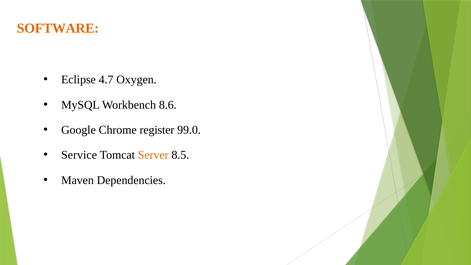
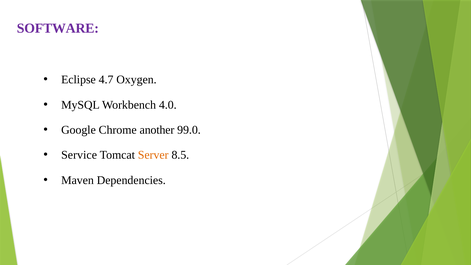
SOFTWARE colour: orange -> purple (58, 28)
8.6: 8.6 -> 4.0 (168, 105)
register: register -> another (157, 130)
